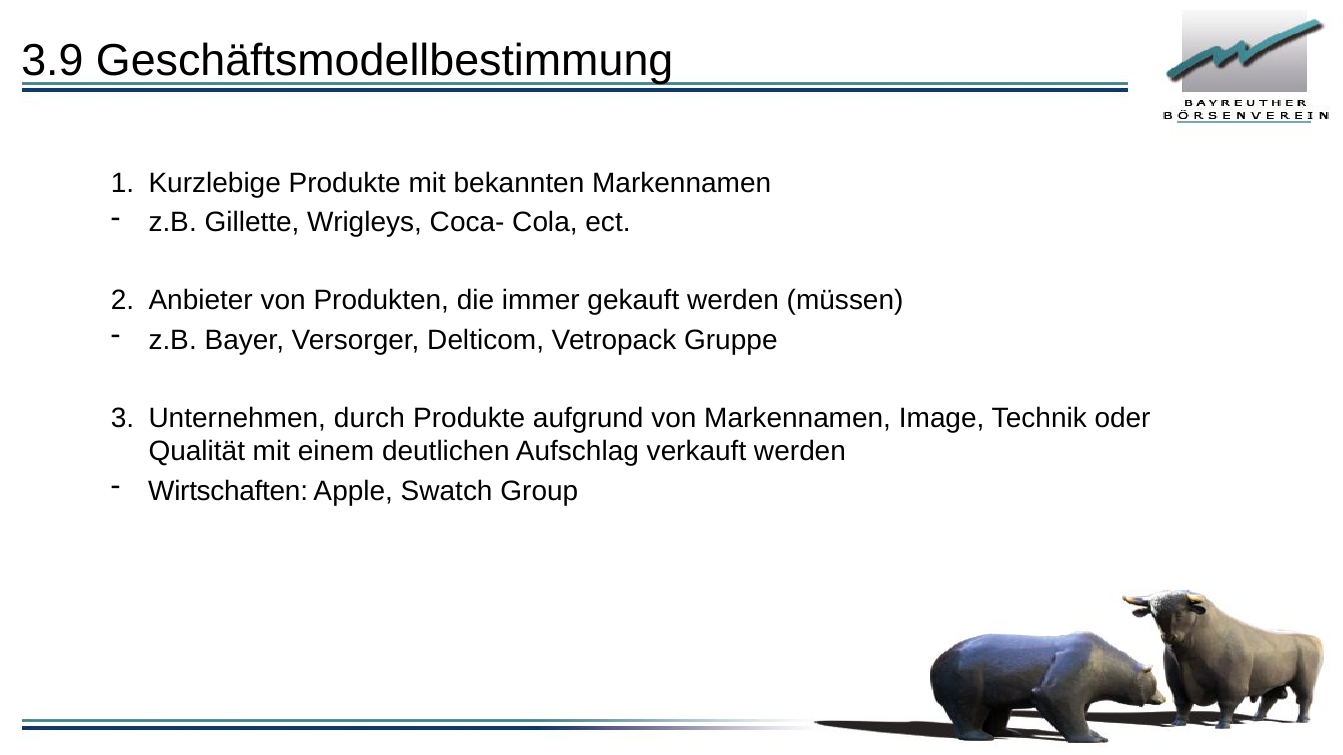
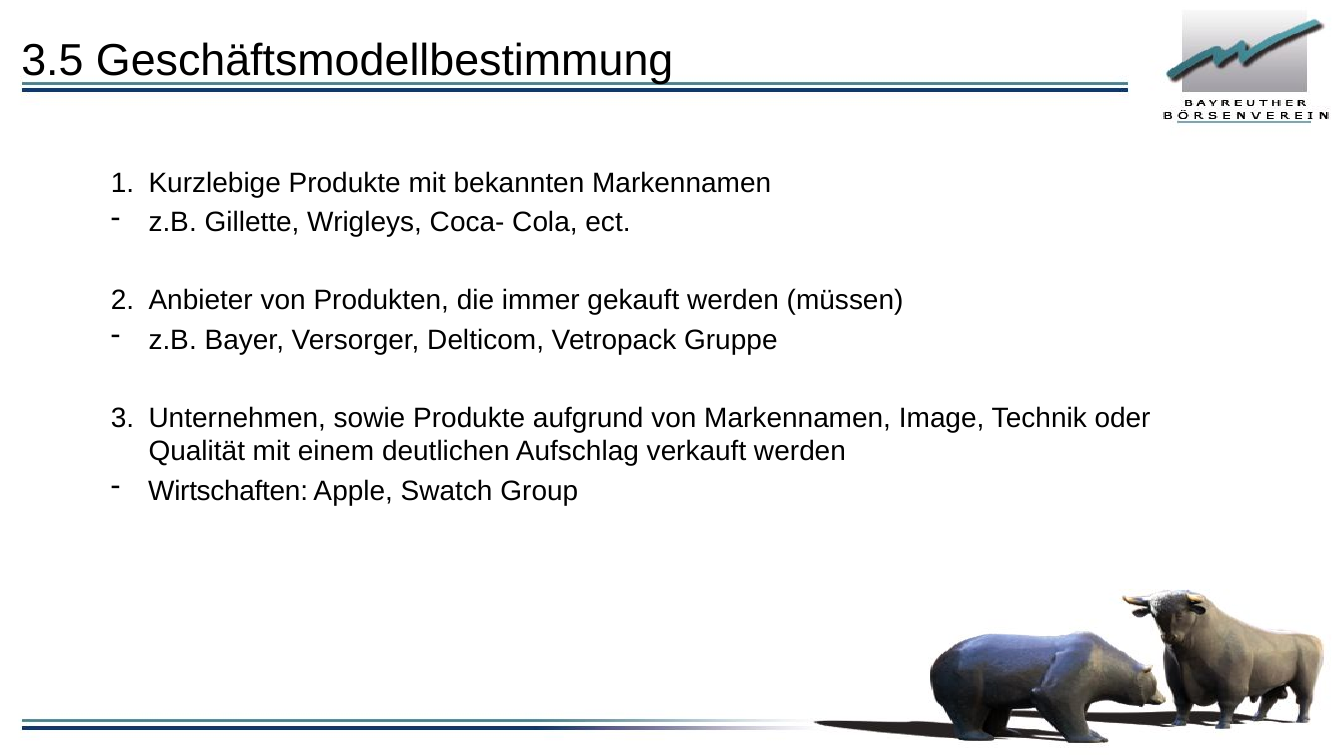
3.9: 3.9 -> 3.5 (52, 60)
durch: durch -> sowie (370, 418)
